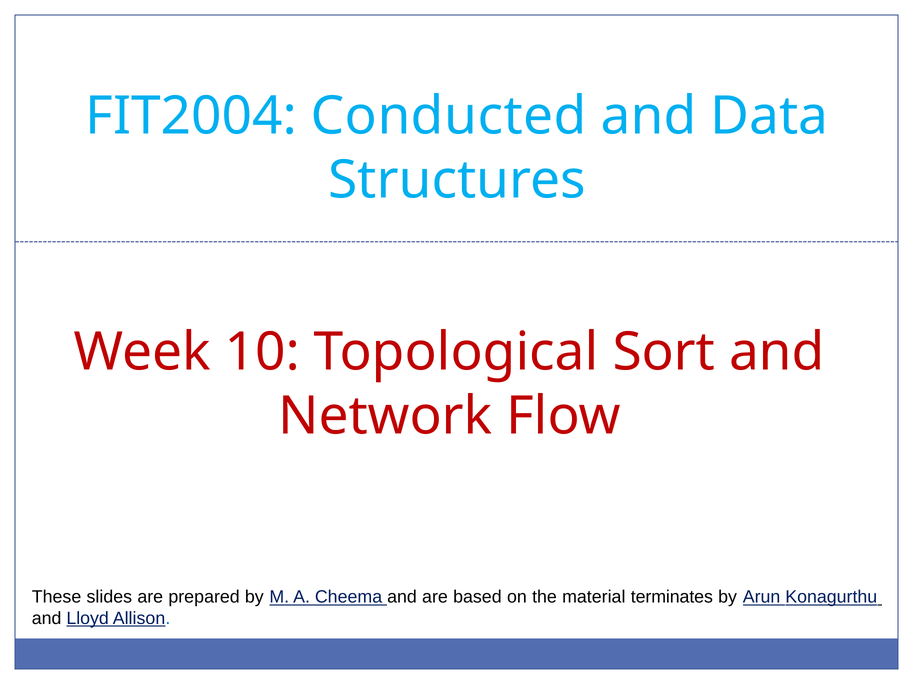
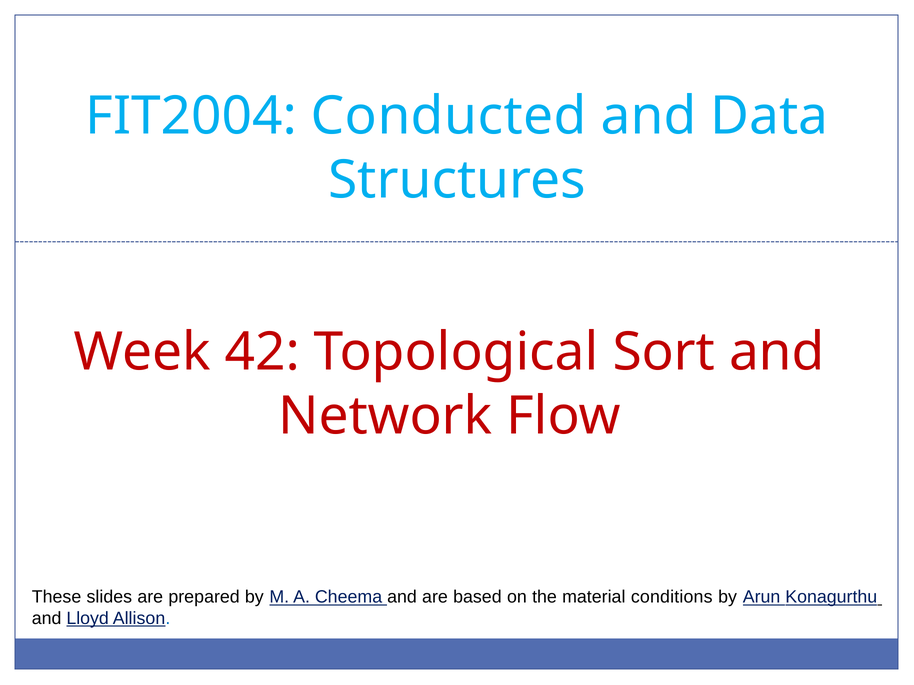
10: 10 -> 42 (262, 353)
terminates: terminates -> conditions (672, 597)
